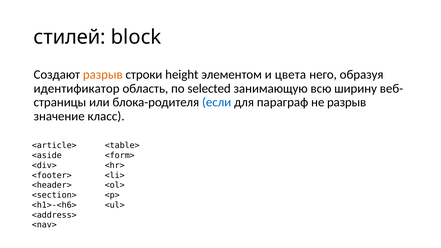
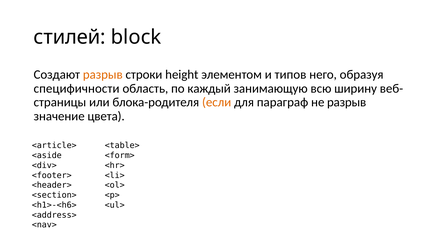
цвета: цвета -> типов (290, 75)
идентификатор: идентификатор -> специфичности (77, 88)
selected: selected -> каждый (209, 88)
если colour: blue -> orange (217, 102)
класс: класс -> цвета (106, 116)
